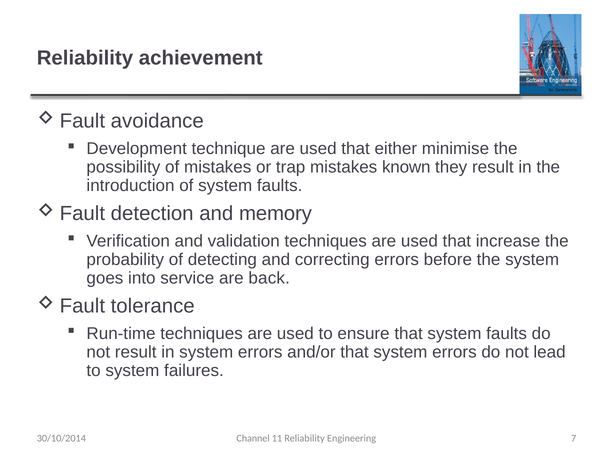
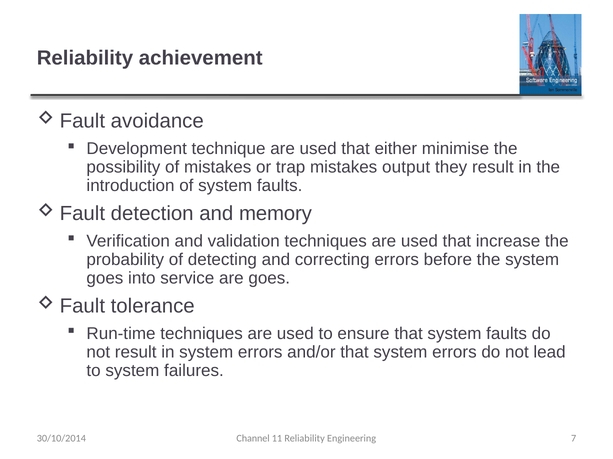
known: known -> output (406, 168)
are back: back -> goes (269, 278)
